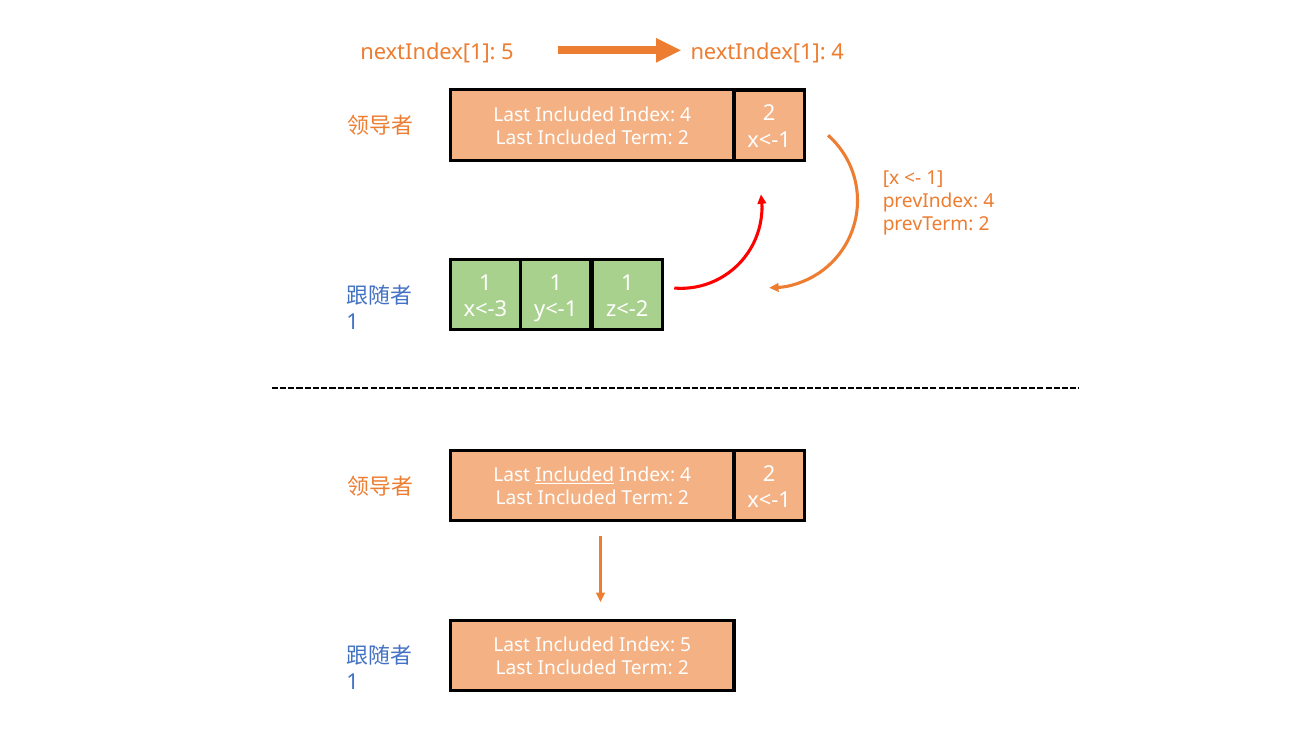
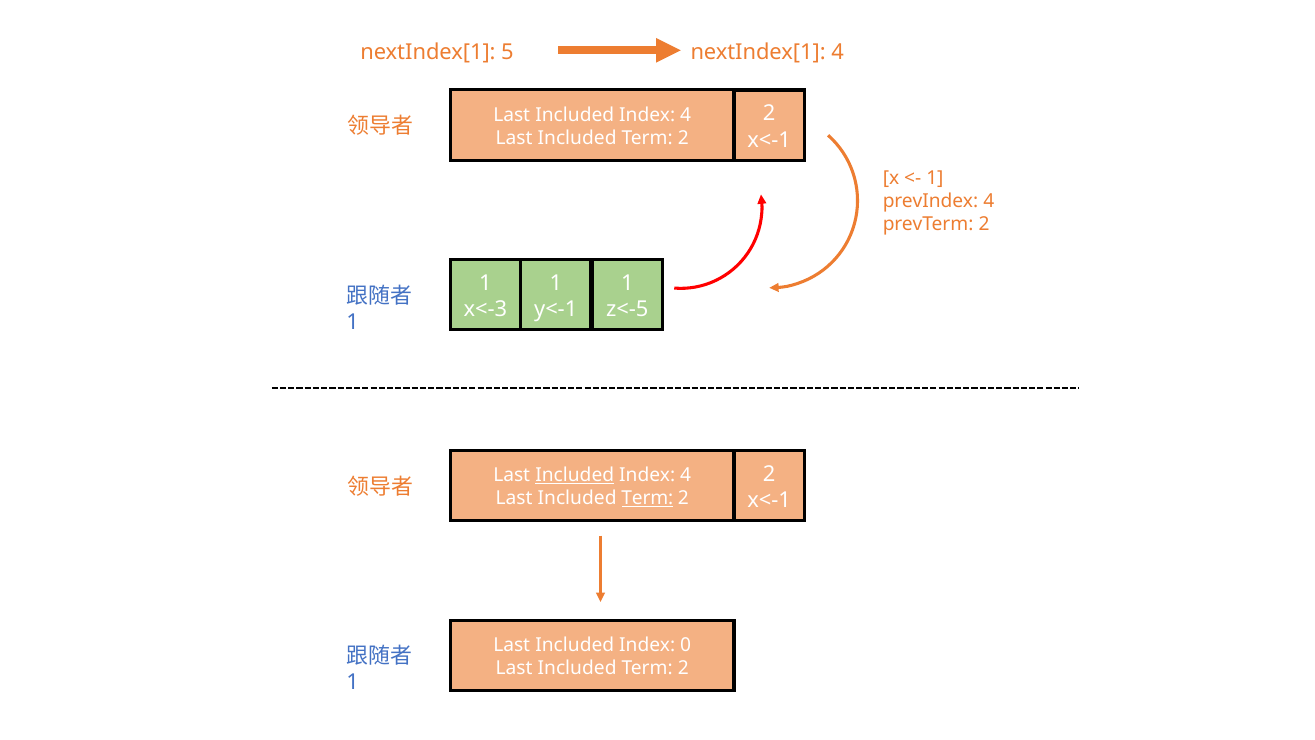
z<-2: z<-2 -> z<-5 (627, 309)
Term underline: none -> present (647, 498)
Index 5: 5 -> 0 (686, 645)
